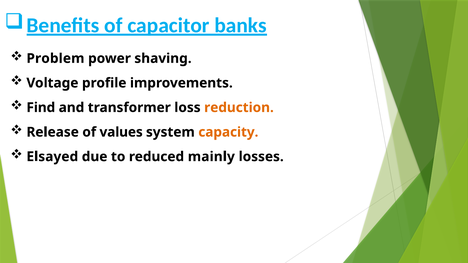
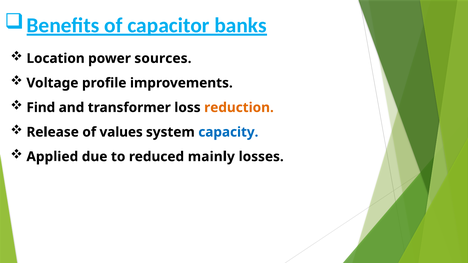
Problem: Problem -> Location (56, 58)
shaving: shaving -> sources (163, 58)
capacity colour: orange -> blue (228, 132)
Elsayed: Elsayed -> Applied (52, 157)
